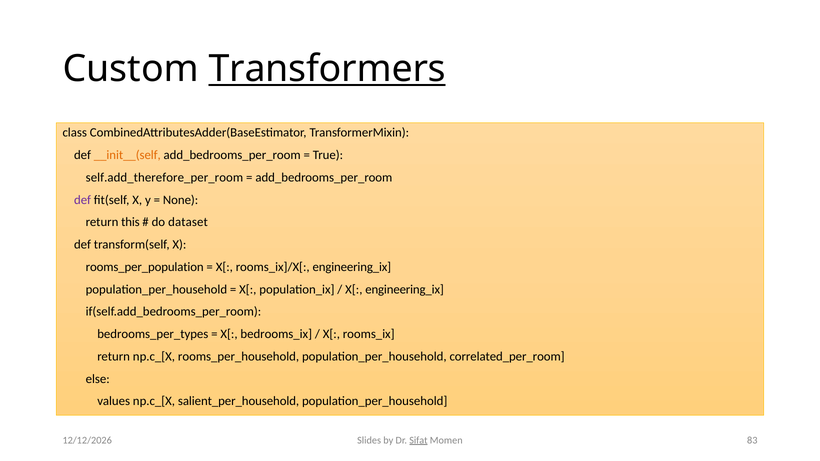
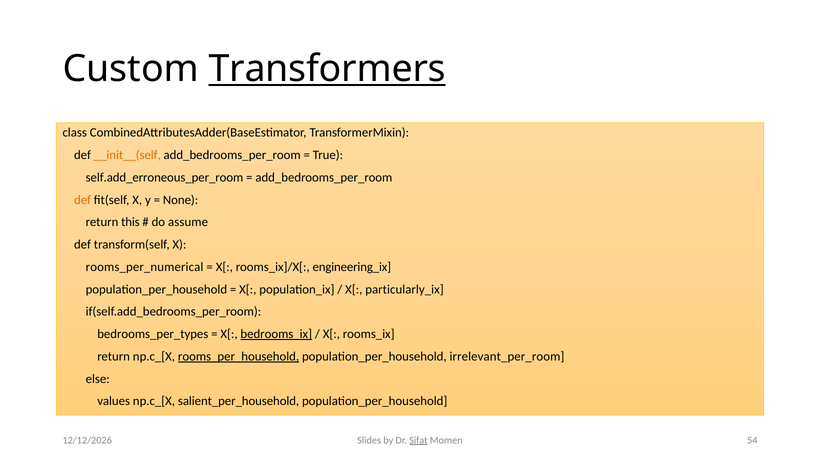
self.add_therefore_per_room: self.add_therefore_per_room -> self.add_erroneous_per_room (164, 177)
def colour: purple -> orange (83, 200)
dataset: dataset -> assume (188, 222)
rooms_per_population: rooms_per_population -> rooms_per_numerical (145, 267)
X[ engineering_ix: engineering_ix -> particularly_ix (404, 289)
bedrooms_ix underline: none -> present (276, 334)
rooms_per_household underline: none -> present (239, 357)
correlated_per_room: correlated_per_room -> irrelevant_per_room (507, 357)
83: 83 -> 54 (752, 440)
